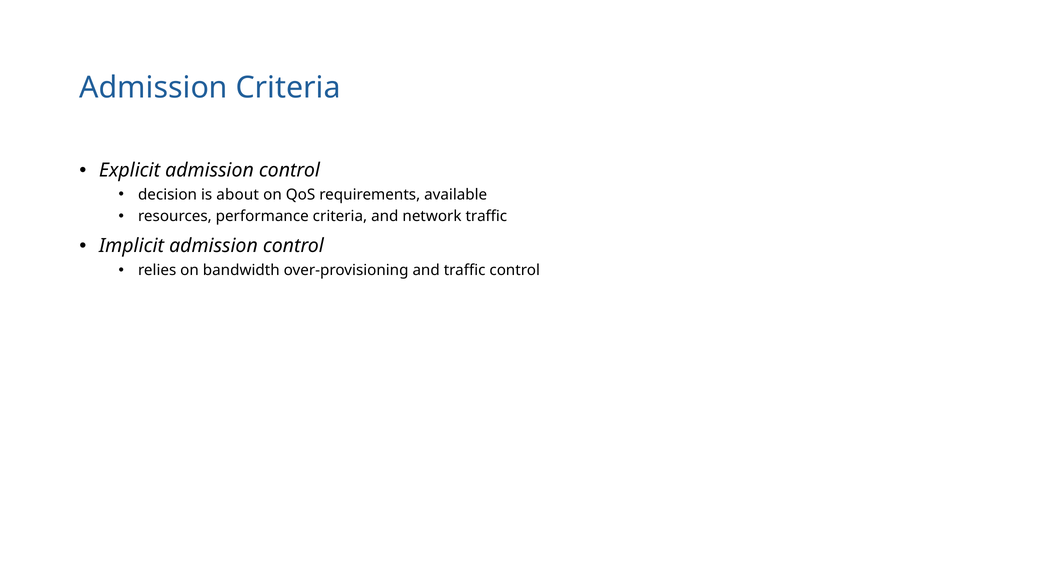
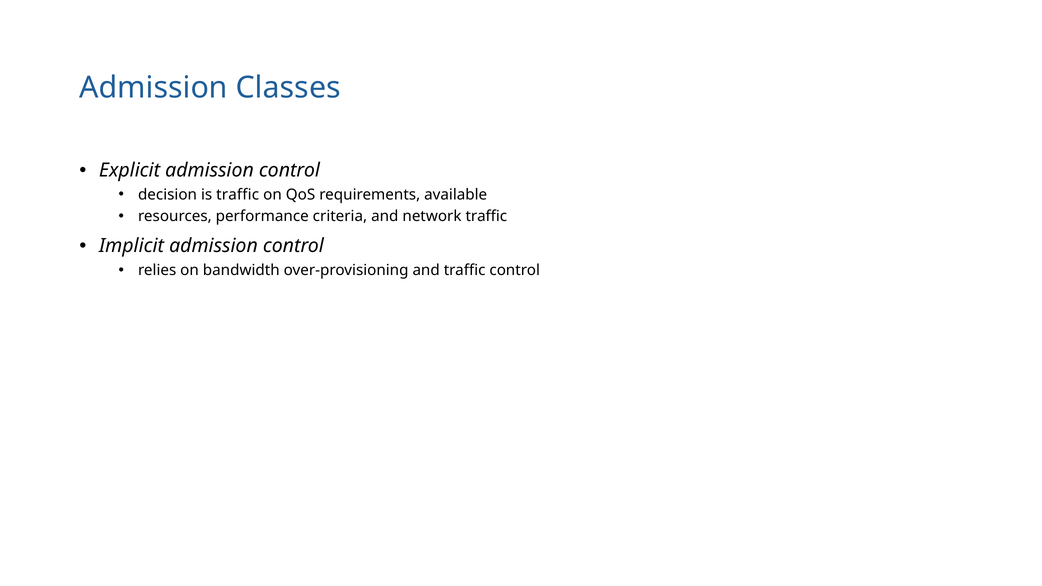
Admission Criteria: Criteria -> Classes (288, 88)
is about: about -> traffic (238, 195)
